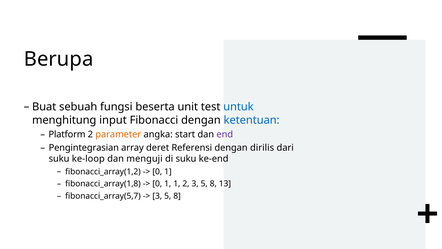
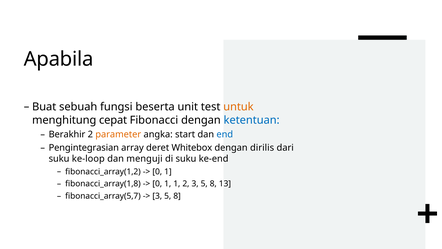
Berupa: Berupa -> Apabila (59, 59)
untuk colour: blue -> orange (238, 107)
input: input -> cepat (113, 120)
Platform: Platform -> Berakhir (67, 134)
end colour: purple -> blue (225, 134)
Referensi: Referensi -> Whitebox (192, 148)
